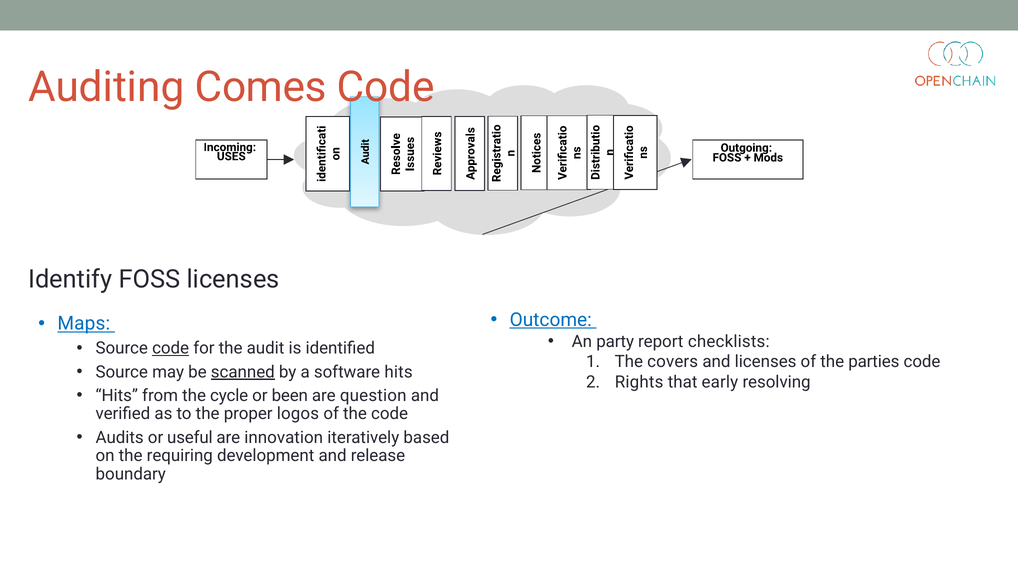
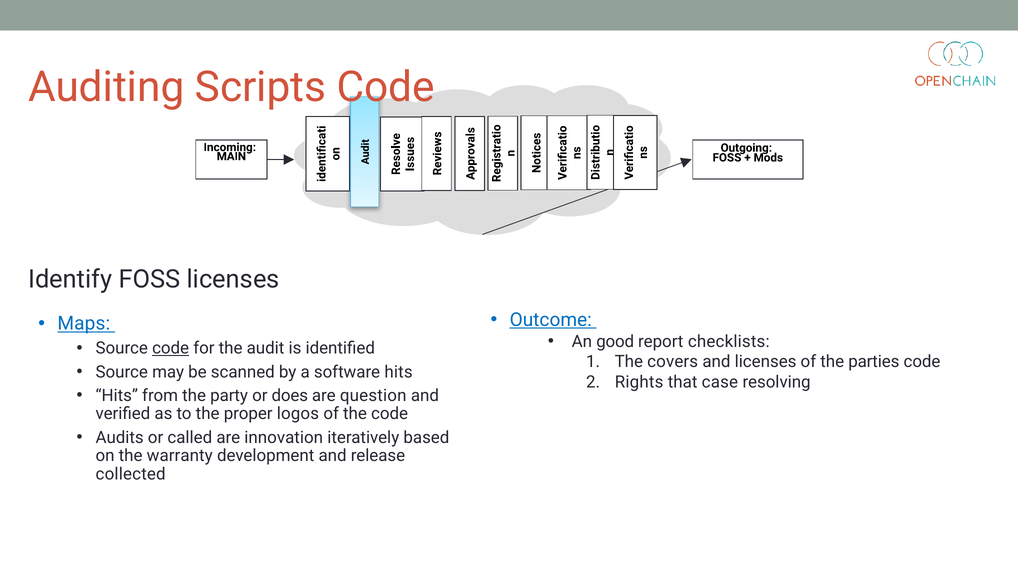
Comes: Comes -> Scripts (261, 87)
USES: USES -> MAIN (231, 156)
party: party -> good (615, 341)
scanned underline: present -> none (243, 372)
early: early -> case (720, 382)
cycle: cycle -> party (229, 395)
been: been -> does (290, 395)
useful: useful -> called (190, 437)
requiring: requiring -> warranty (180, 456)
boundary: boundary -> collected (131, 474)
